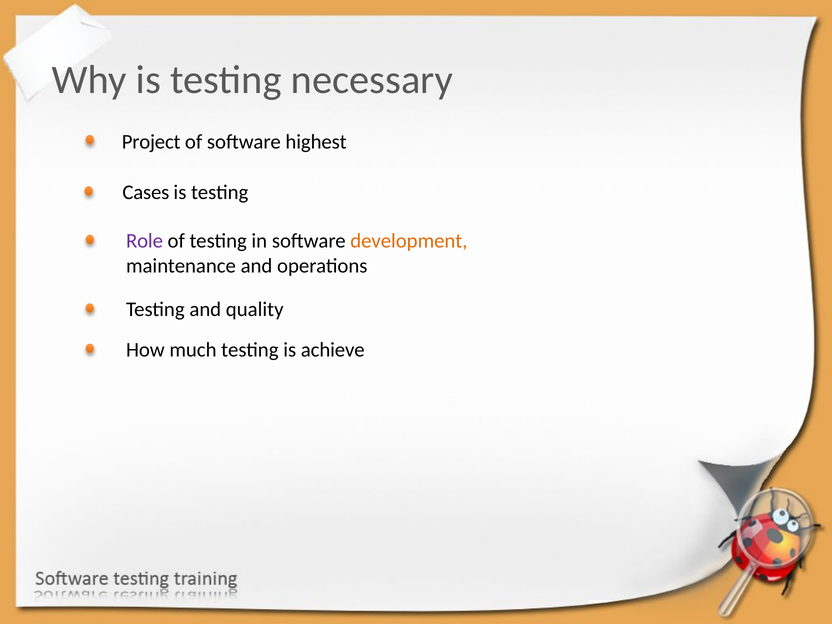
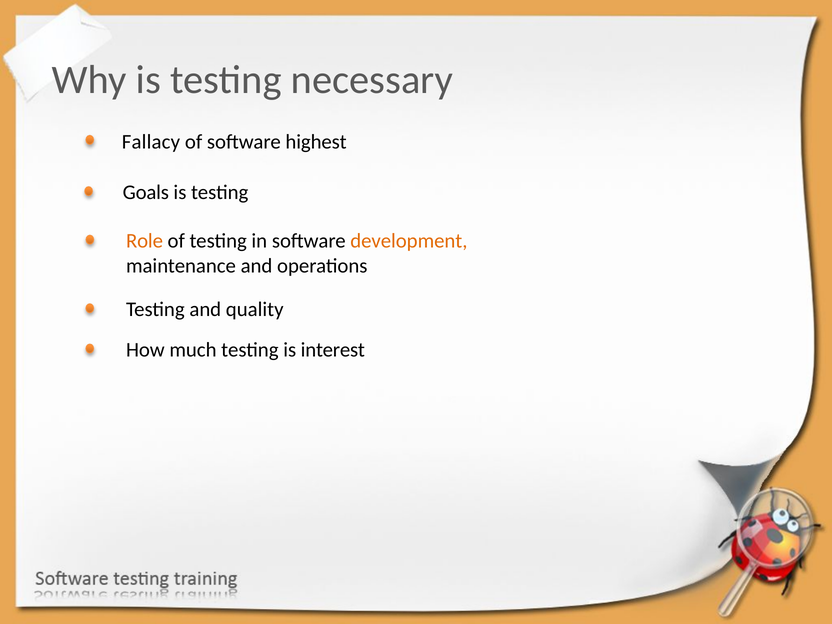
Project: Project -> Fallacy (151, 142)
Cases: Cases -> Goals (146, 192)
Role colour: purple -> orange (144, 241)
achieve: achieve -> interest (333, 350)
